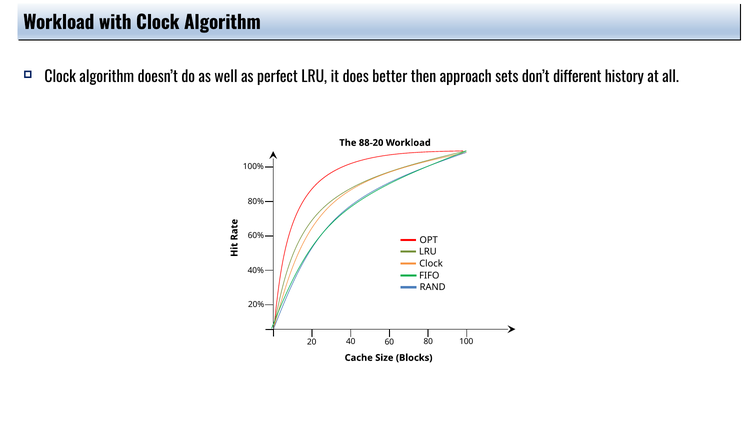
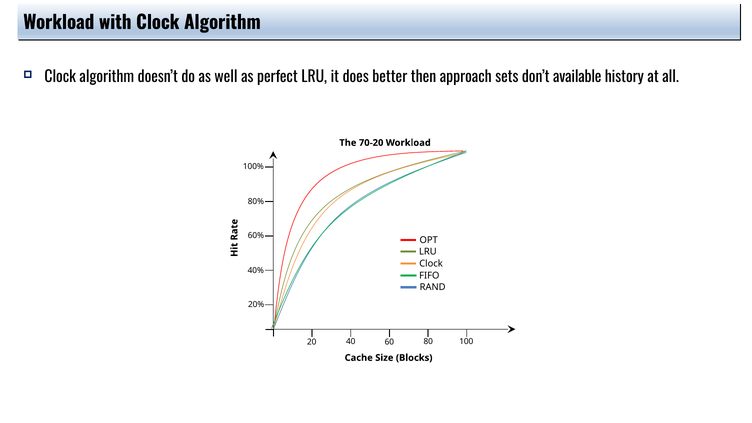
different: different -> available (577, 77)
88-20: 88-20 -> 70-20 (371, 143)
